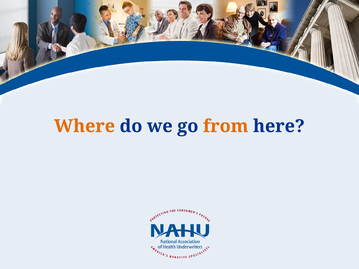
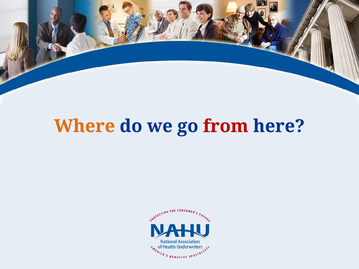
from colour: orange -> red (226, 126)
